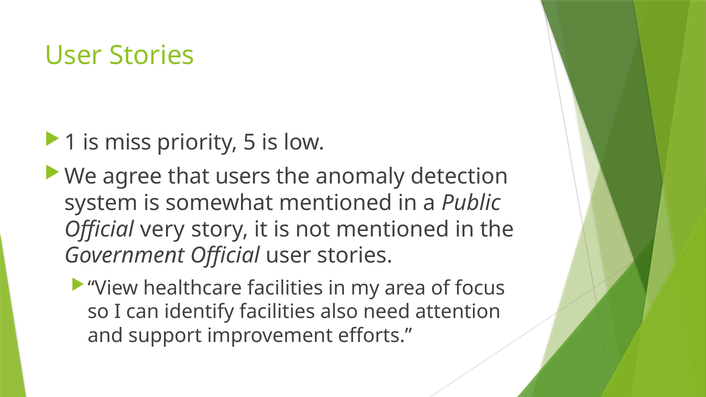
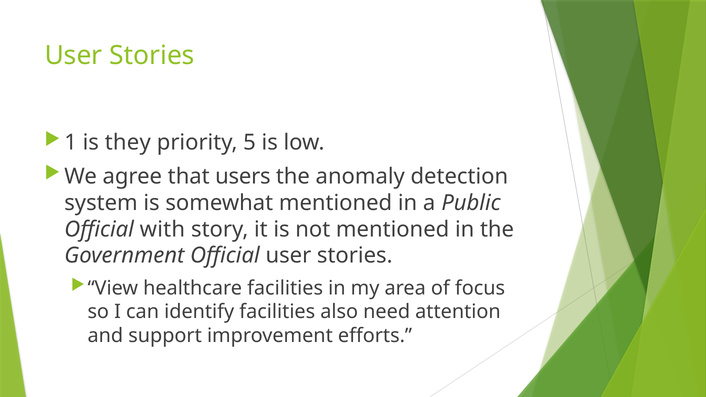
miss: miss -> they (128, 143)
very: very -> with (162, 229)
